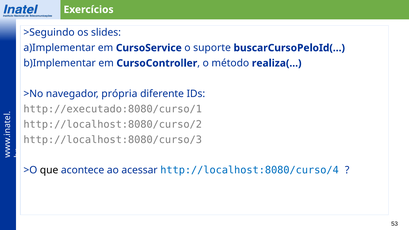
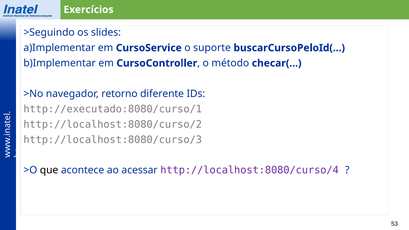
realiza(: realiza( -> checar( (277, 63)
própria: própria -> retorno (119, 94)
http://localhost:8080/curso/4 colour: blue -> purple (250, 170)
